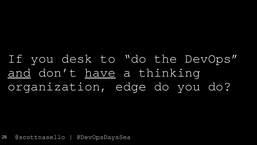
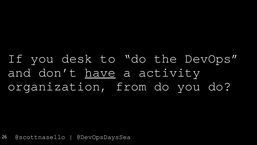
and underline: present -> none (19, 72)
thinking: thinking -> activity (169, 72)
edge: edge -> from (131, 86)
